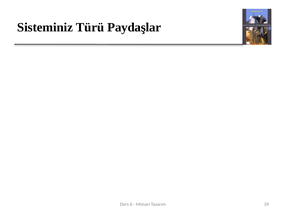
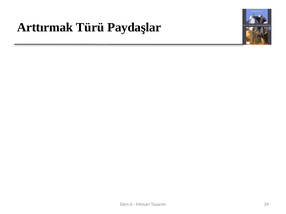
Sisteminiz: Sisteminiz -> Arttırmak (45, 27)
